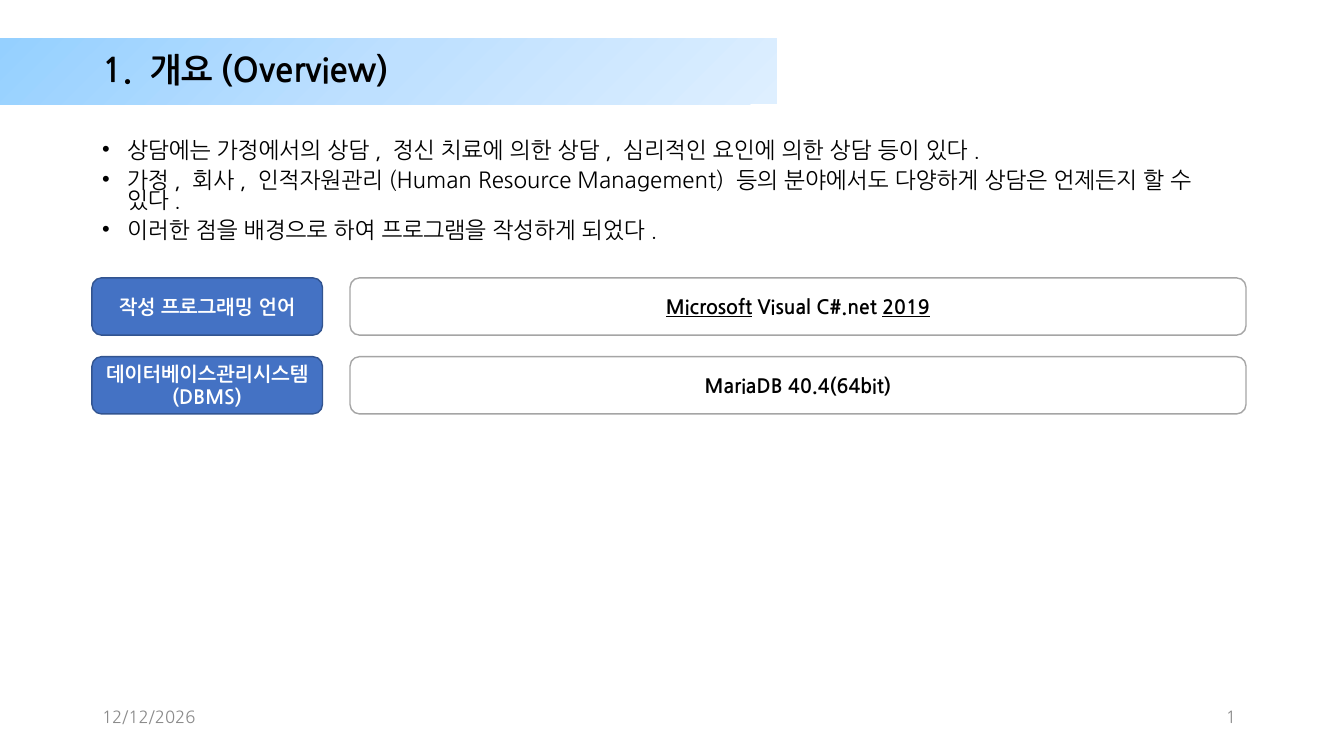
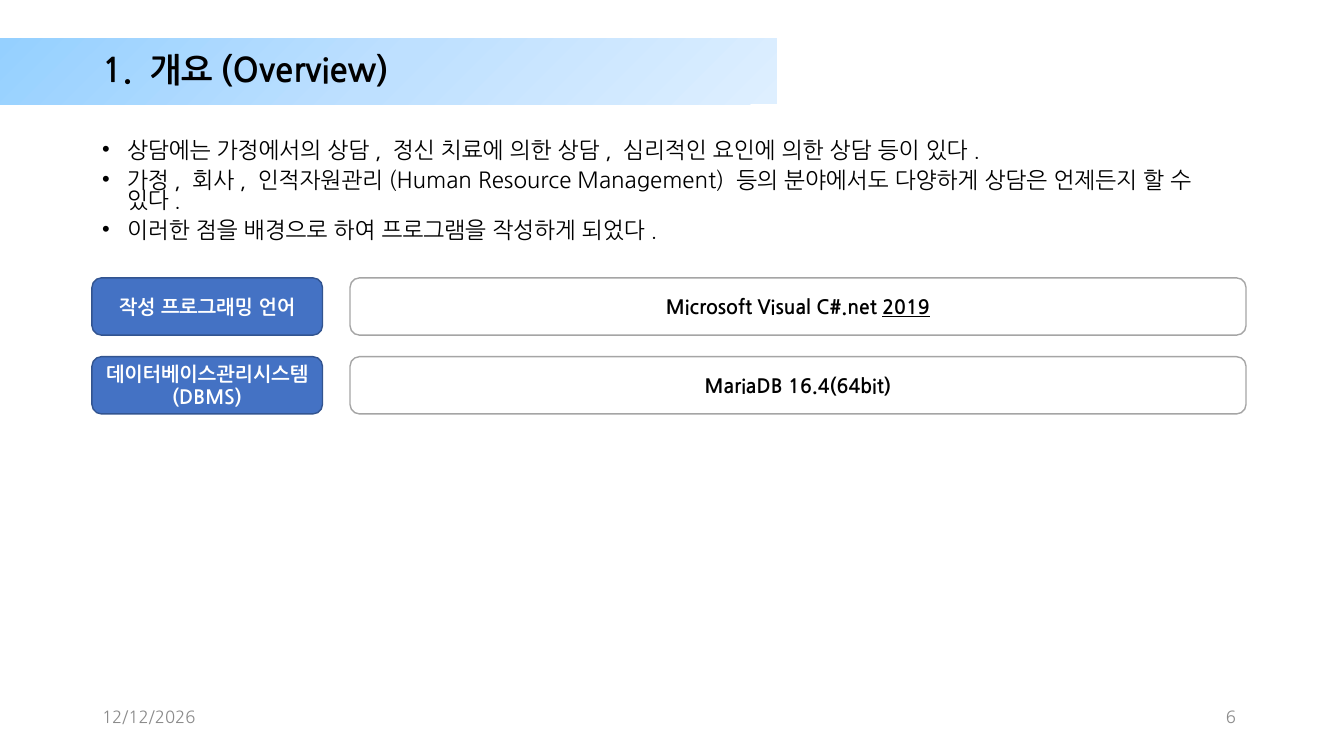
Microsoft underline: present -> none (709, 308)
40.4(64bit: 40.4(64bit -> 16.4(64bit (840, 387)
1: 1 -> 6 (1231, 719)
